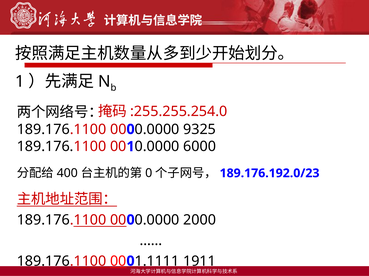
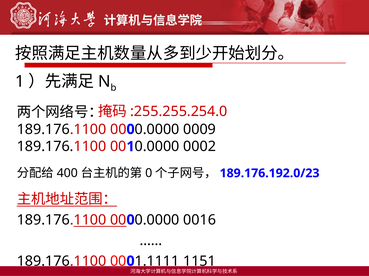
9325: 9325 -> 0009 (200, 130)
6000: 6000 -> 0002 (200, 147)
2000: 2000 -> 0016 (200, 220)
1911: 1911 -> 1151 (199, 262)
